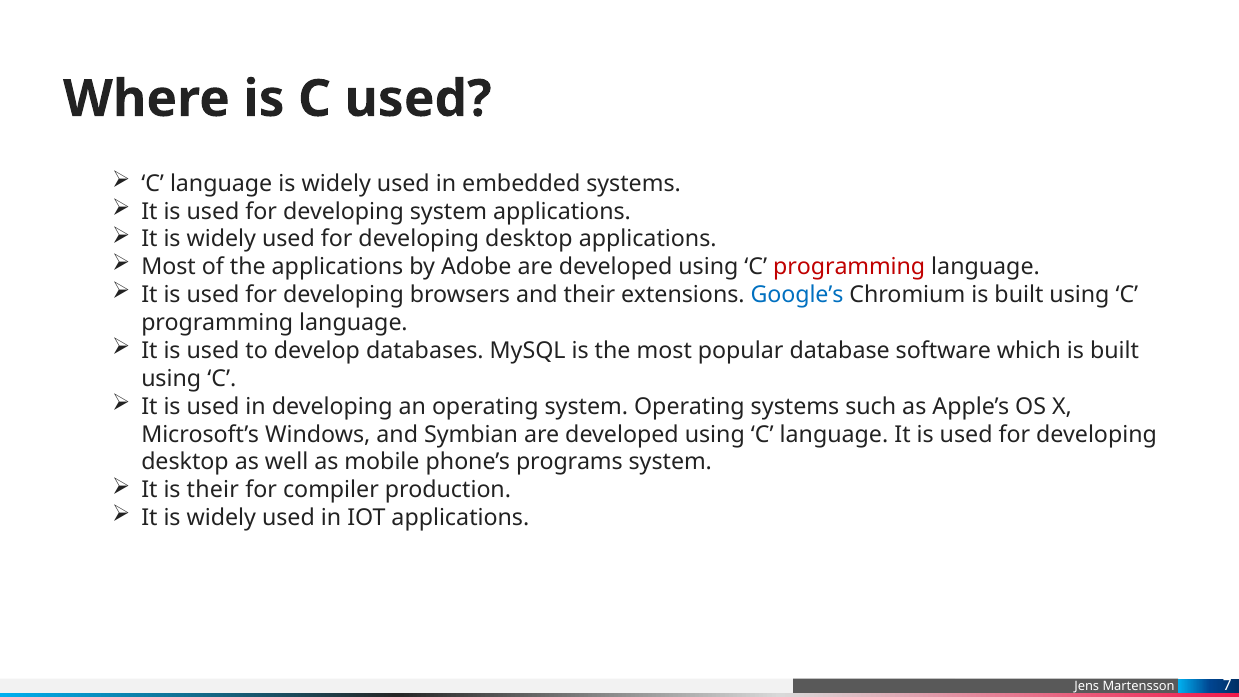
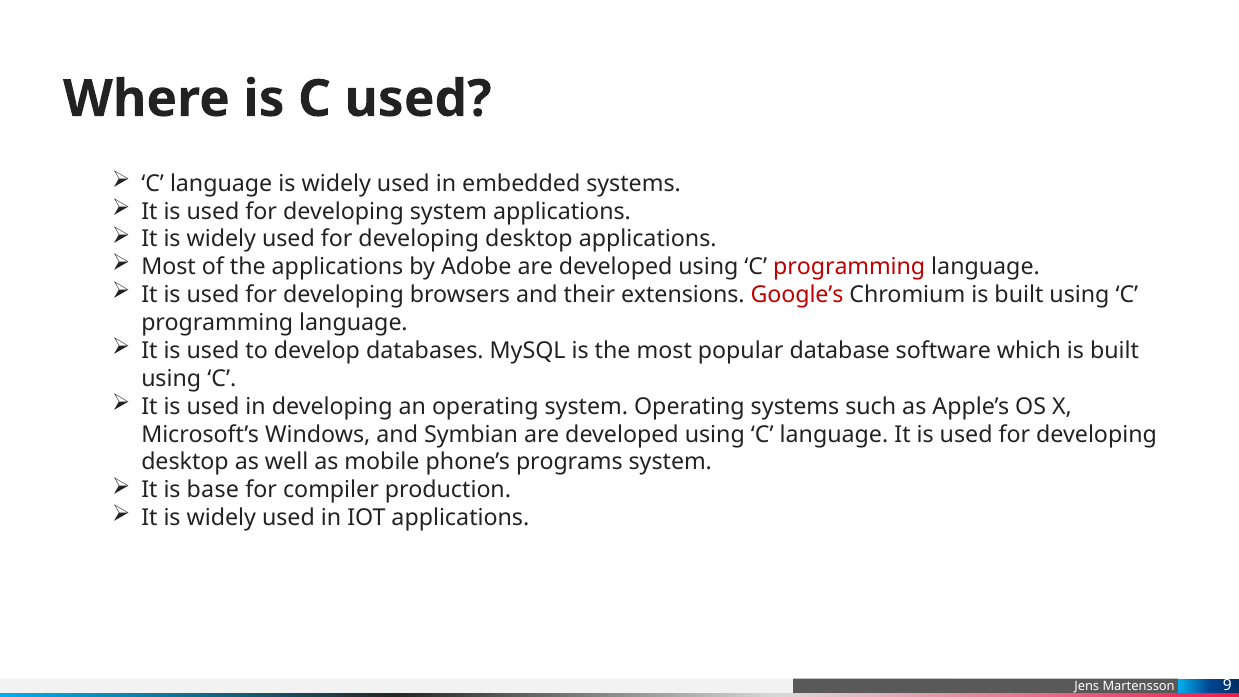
Google’s colour: blue -> red (797, 295)
is their: their -> base (213, 490)
7: 7 -> 9 (1227, 686)
